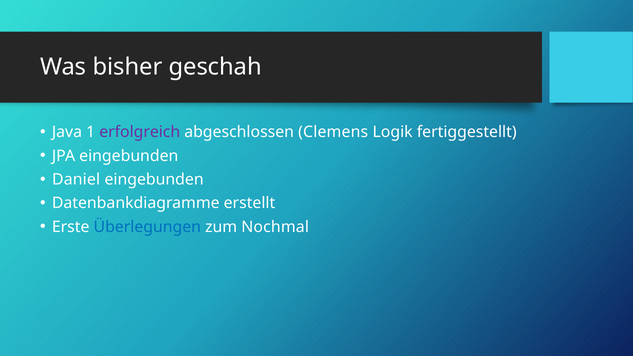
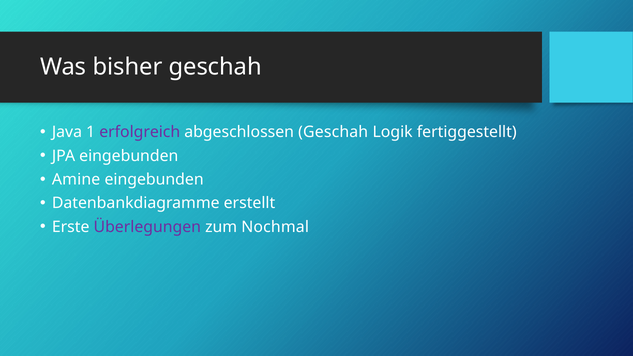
abgeschlossen Clemens: Clemens -> Geschah (333, 132)
Daniel: Daniel -> Amine (76, 180)
Überlegungen colour: blue -> purple (147, 227)
